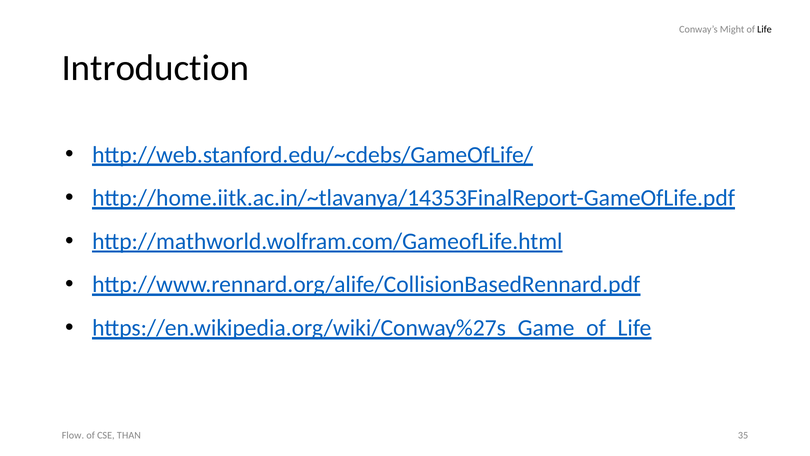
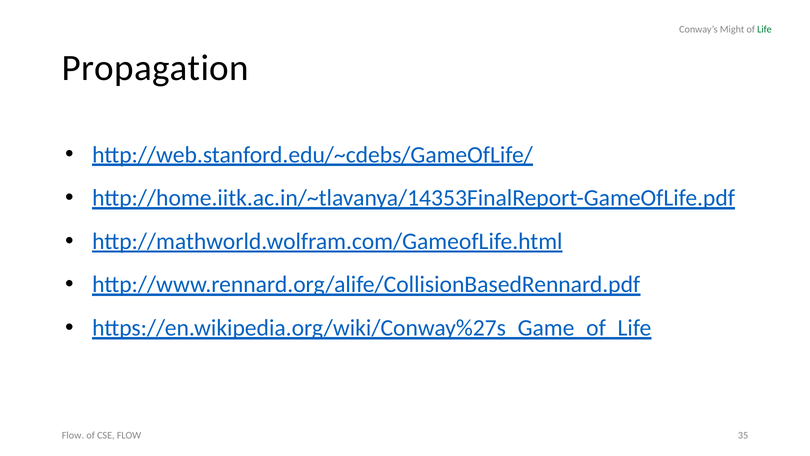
Life colour: black -> green (764, 30)
Introduction: Introduction -> Propagation (155, 68)
CSE THAN: THAN -> FLOW (129, 435)
